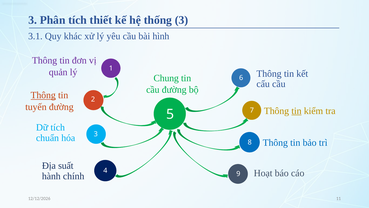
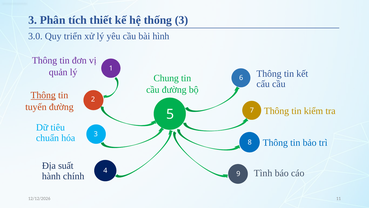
3.1: 3.1 -> 3.0 (35, 36)
khác: khác -> triển (73, 36)
tin underline: present -> none (296, 111)
Dữ tích: tích -> tiêu (58, 127)
Hoạt: Hoạt -> Tình (263, 173)
